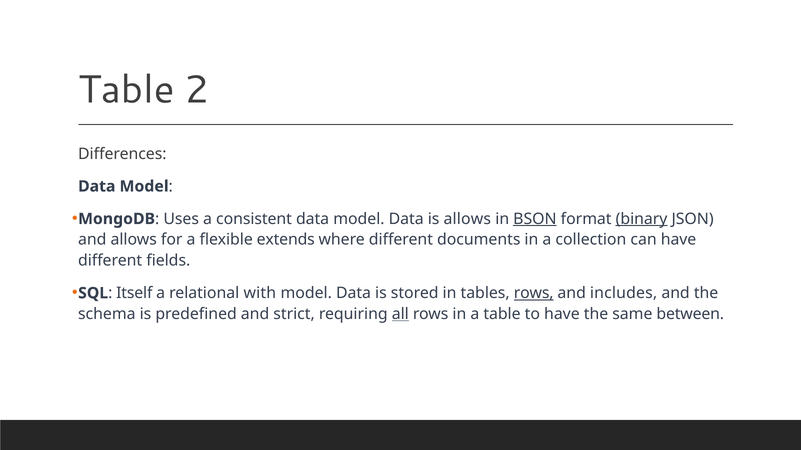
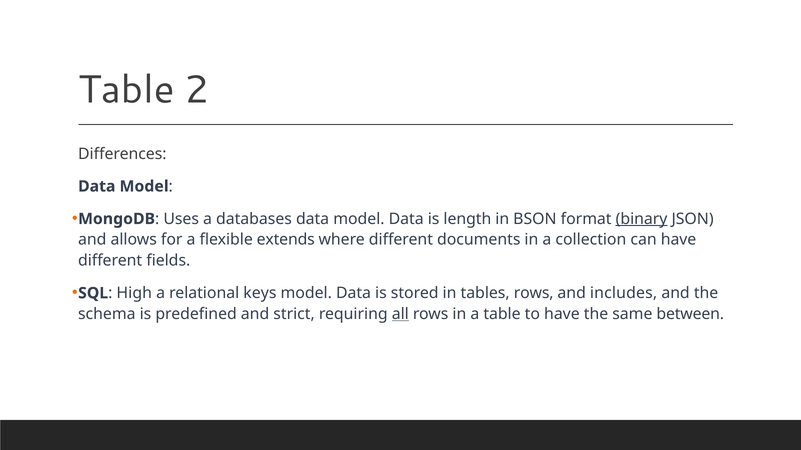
consistent: consistent -> databases (254, 219)
is allows: allows -> length (467, 219)
BSON underline: present -> none (535, 219)
Itself: Itself -> High (134, 293)
with: with -> keys (260, 293)
rows underline: present -> none (534, 293)
